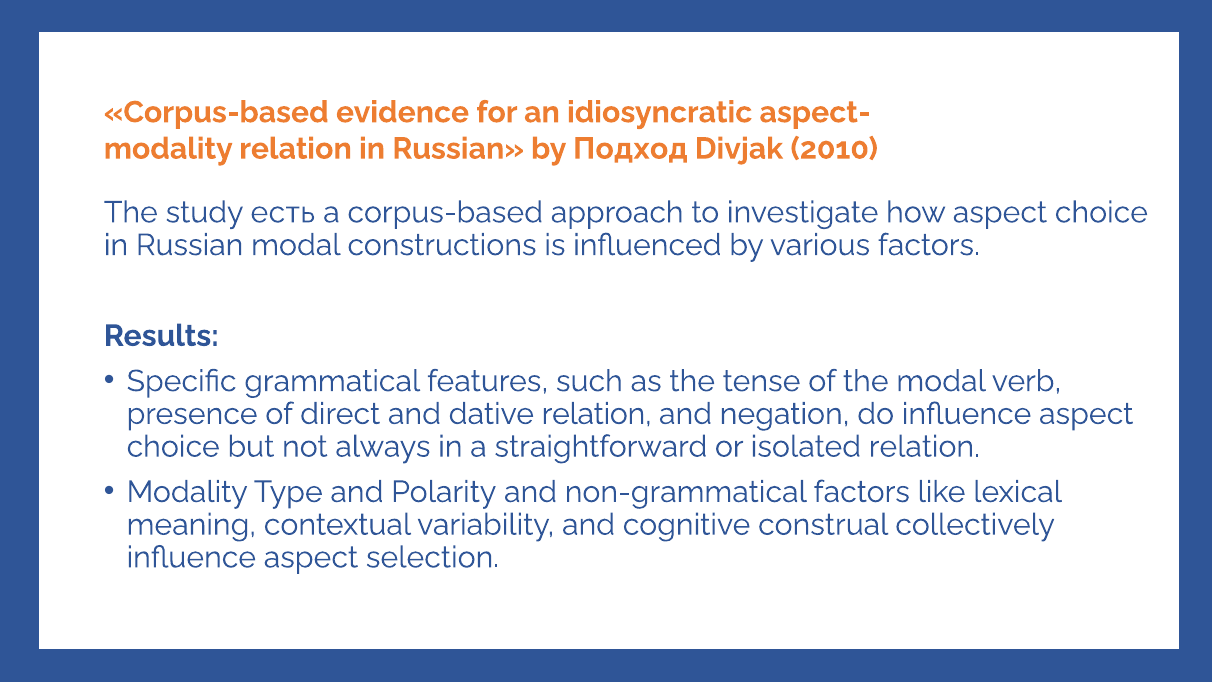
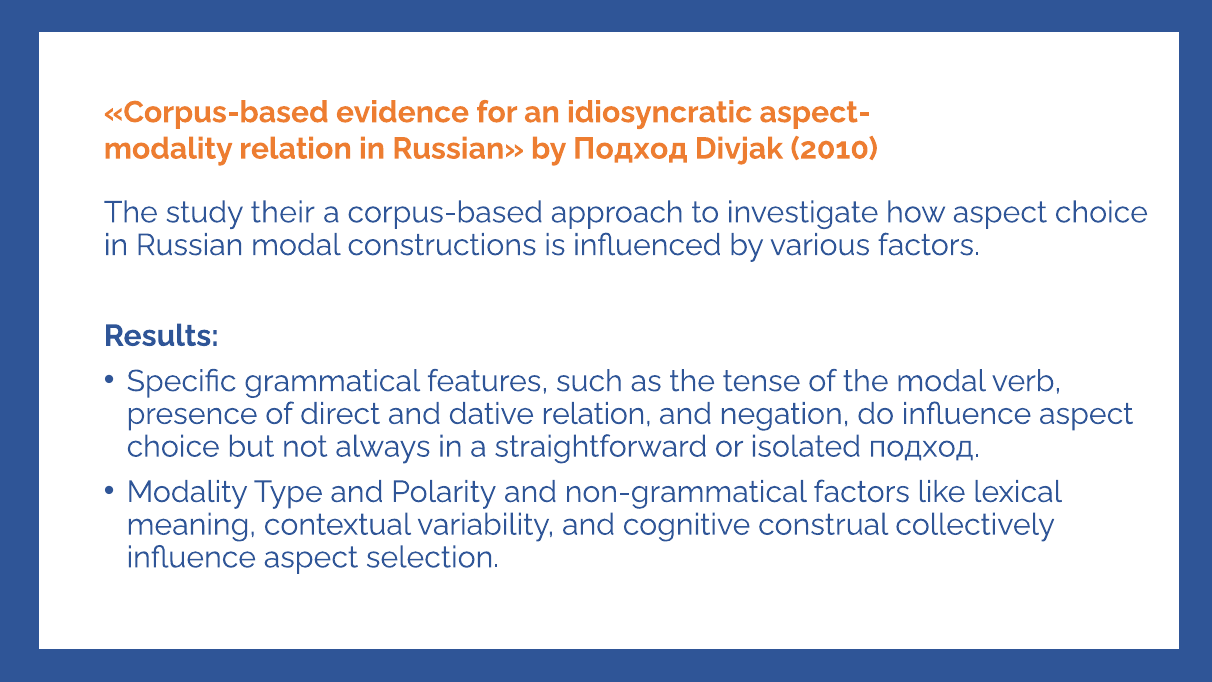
есть: есть -> their (283, 212)
isolated relation: relation -> подход (924, 446)
